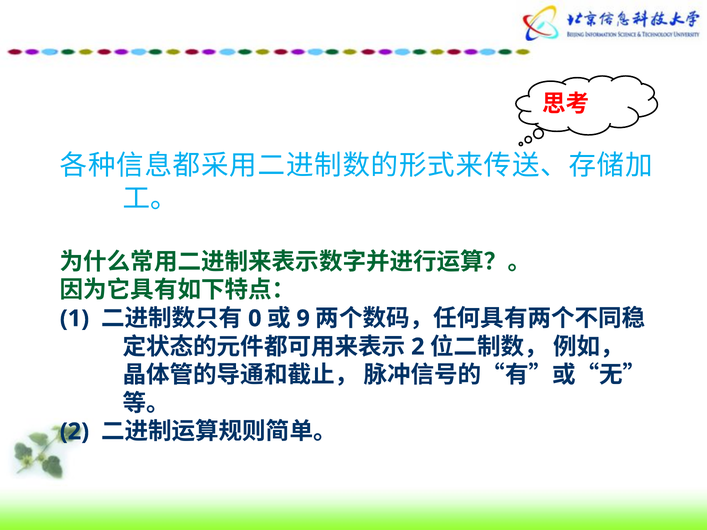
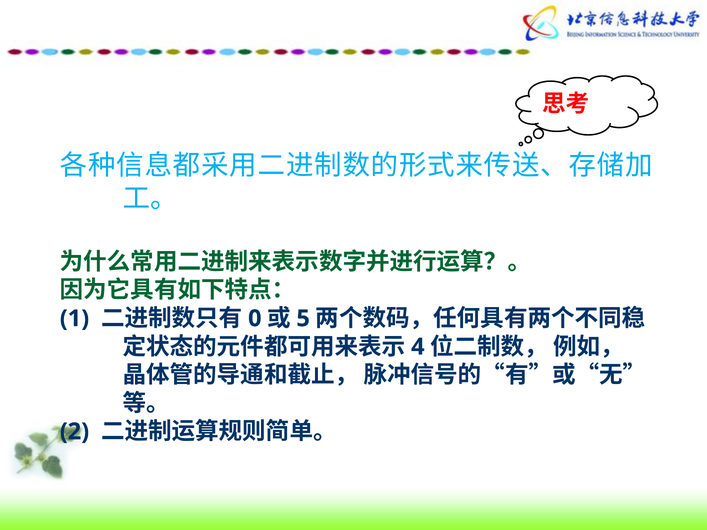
9: 9 -> 5 (303, 319)
2: 2 -> 4 (418, 347)
